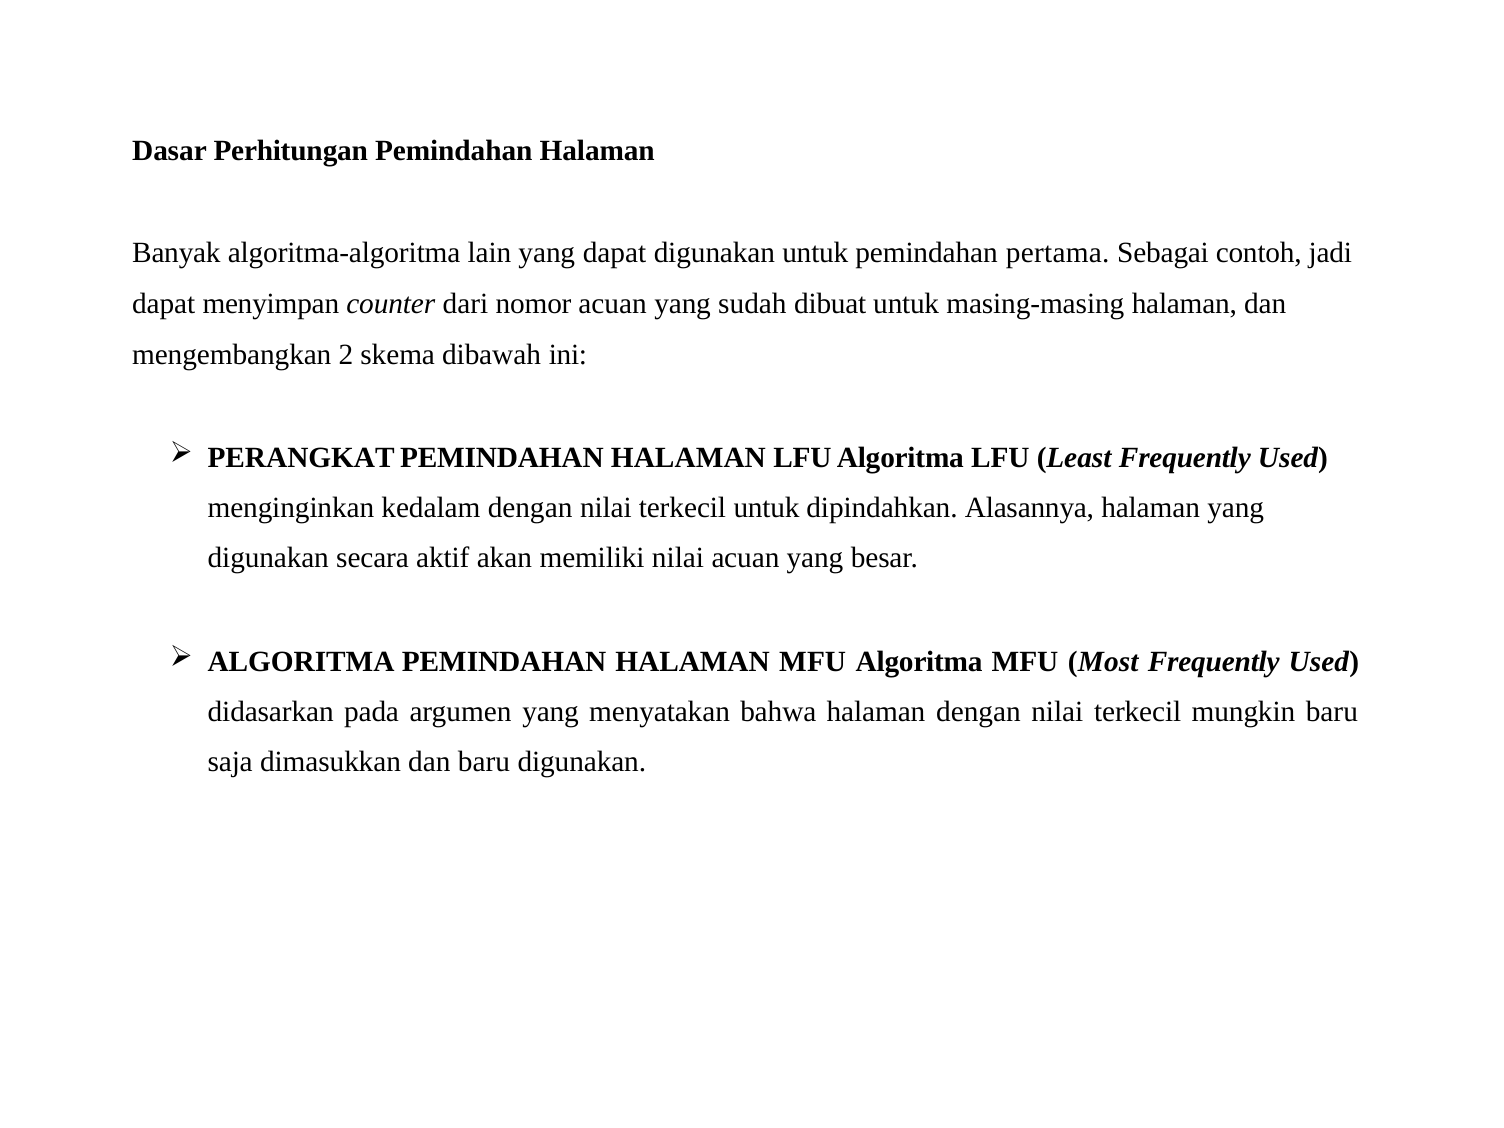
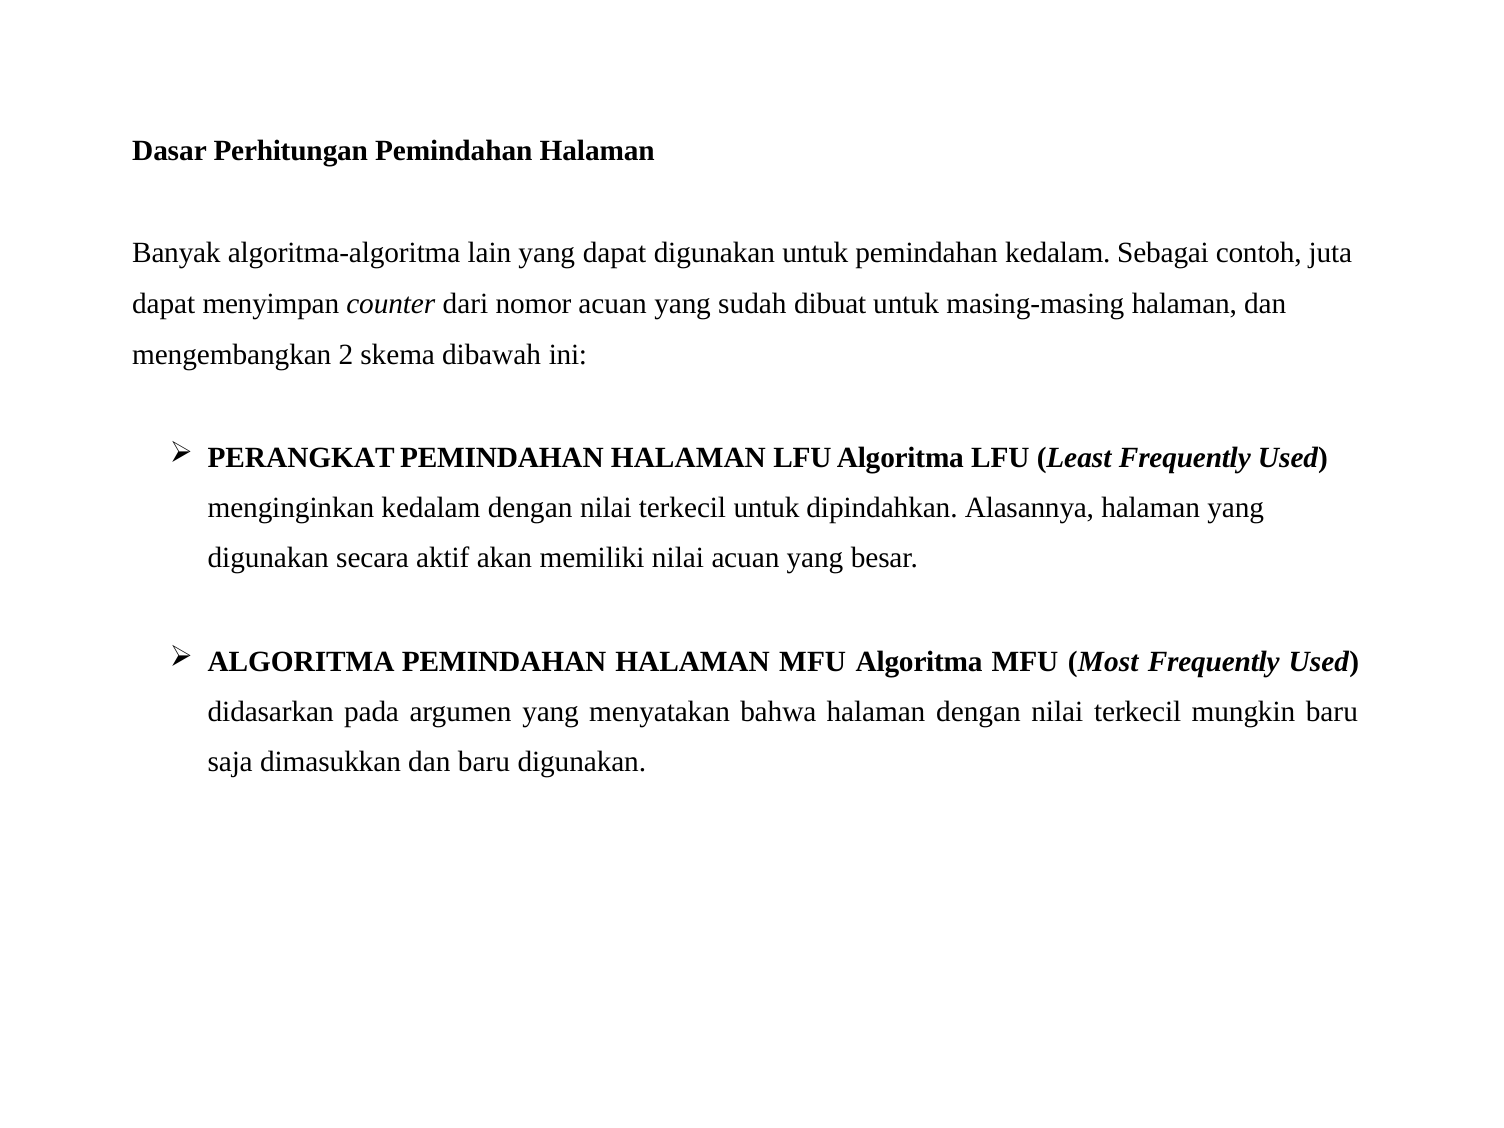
pemindahan pertama: pertama -> kedalam (1058, 253)
jadi: jadi -> juta (1330, 253)
